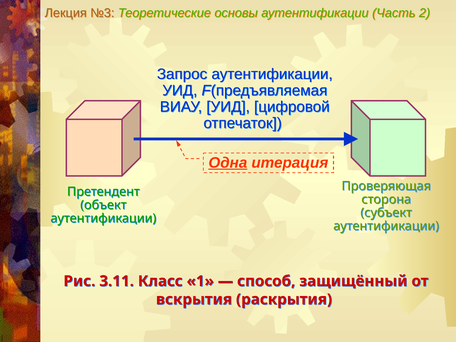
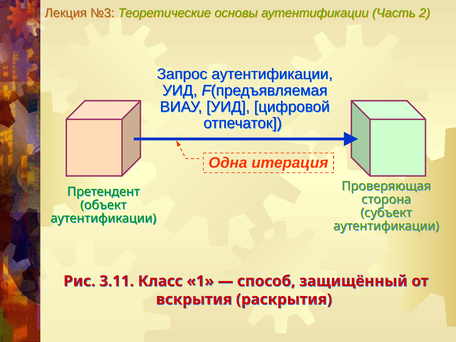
Одна underline: present -> none (228, 163)
